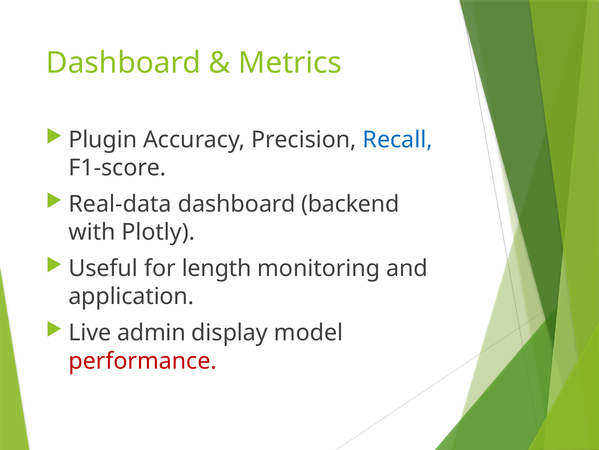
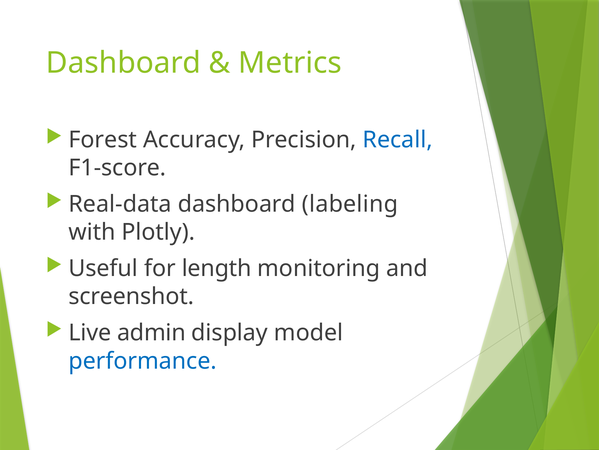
Plugin: Plugin -> Forest (103, 140)
backend: backend -> labeling (350, 204)
application: application -> screenshot (131, 296)
performance colour: red -> blue (143, 360)
